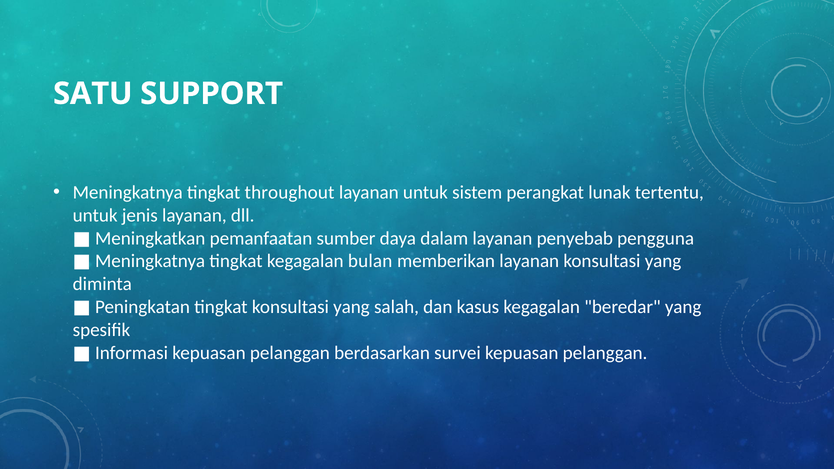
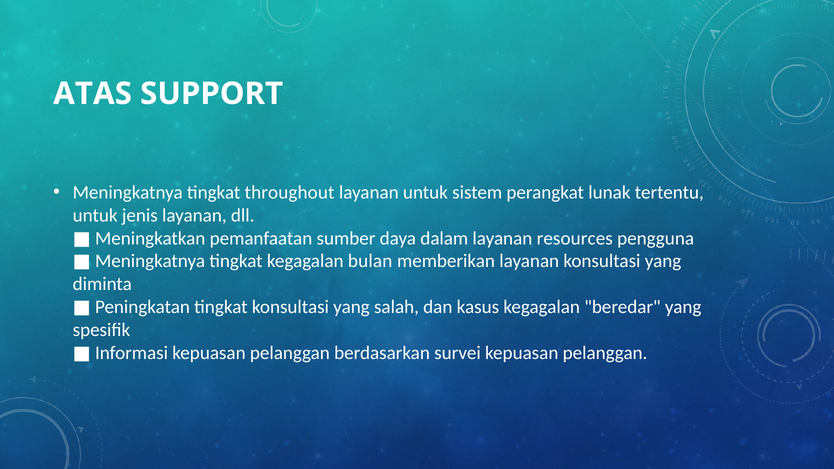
SATU: SATU -> ATAS (93, 94)
penyebab: penyebab -> resources (575, 238)
